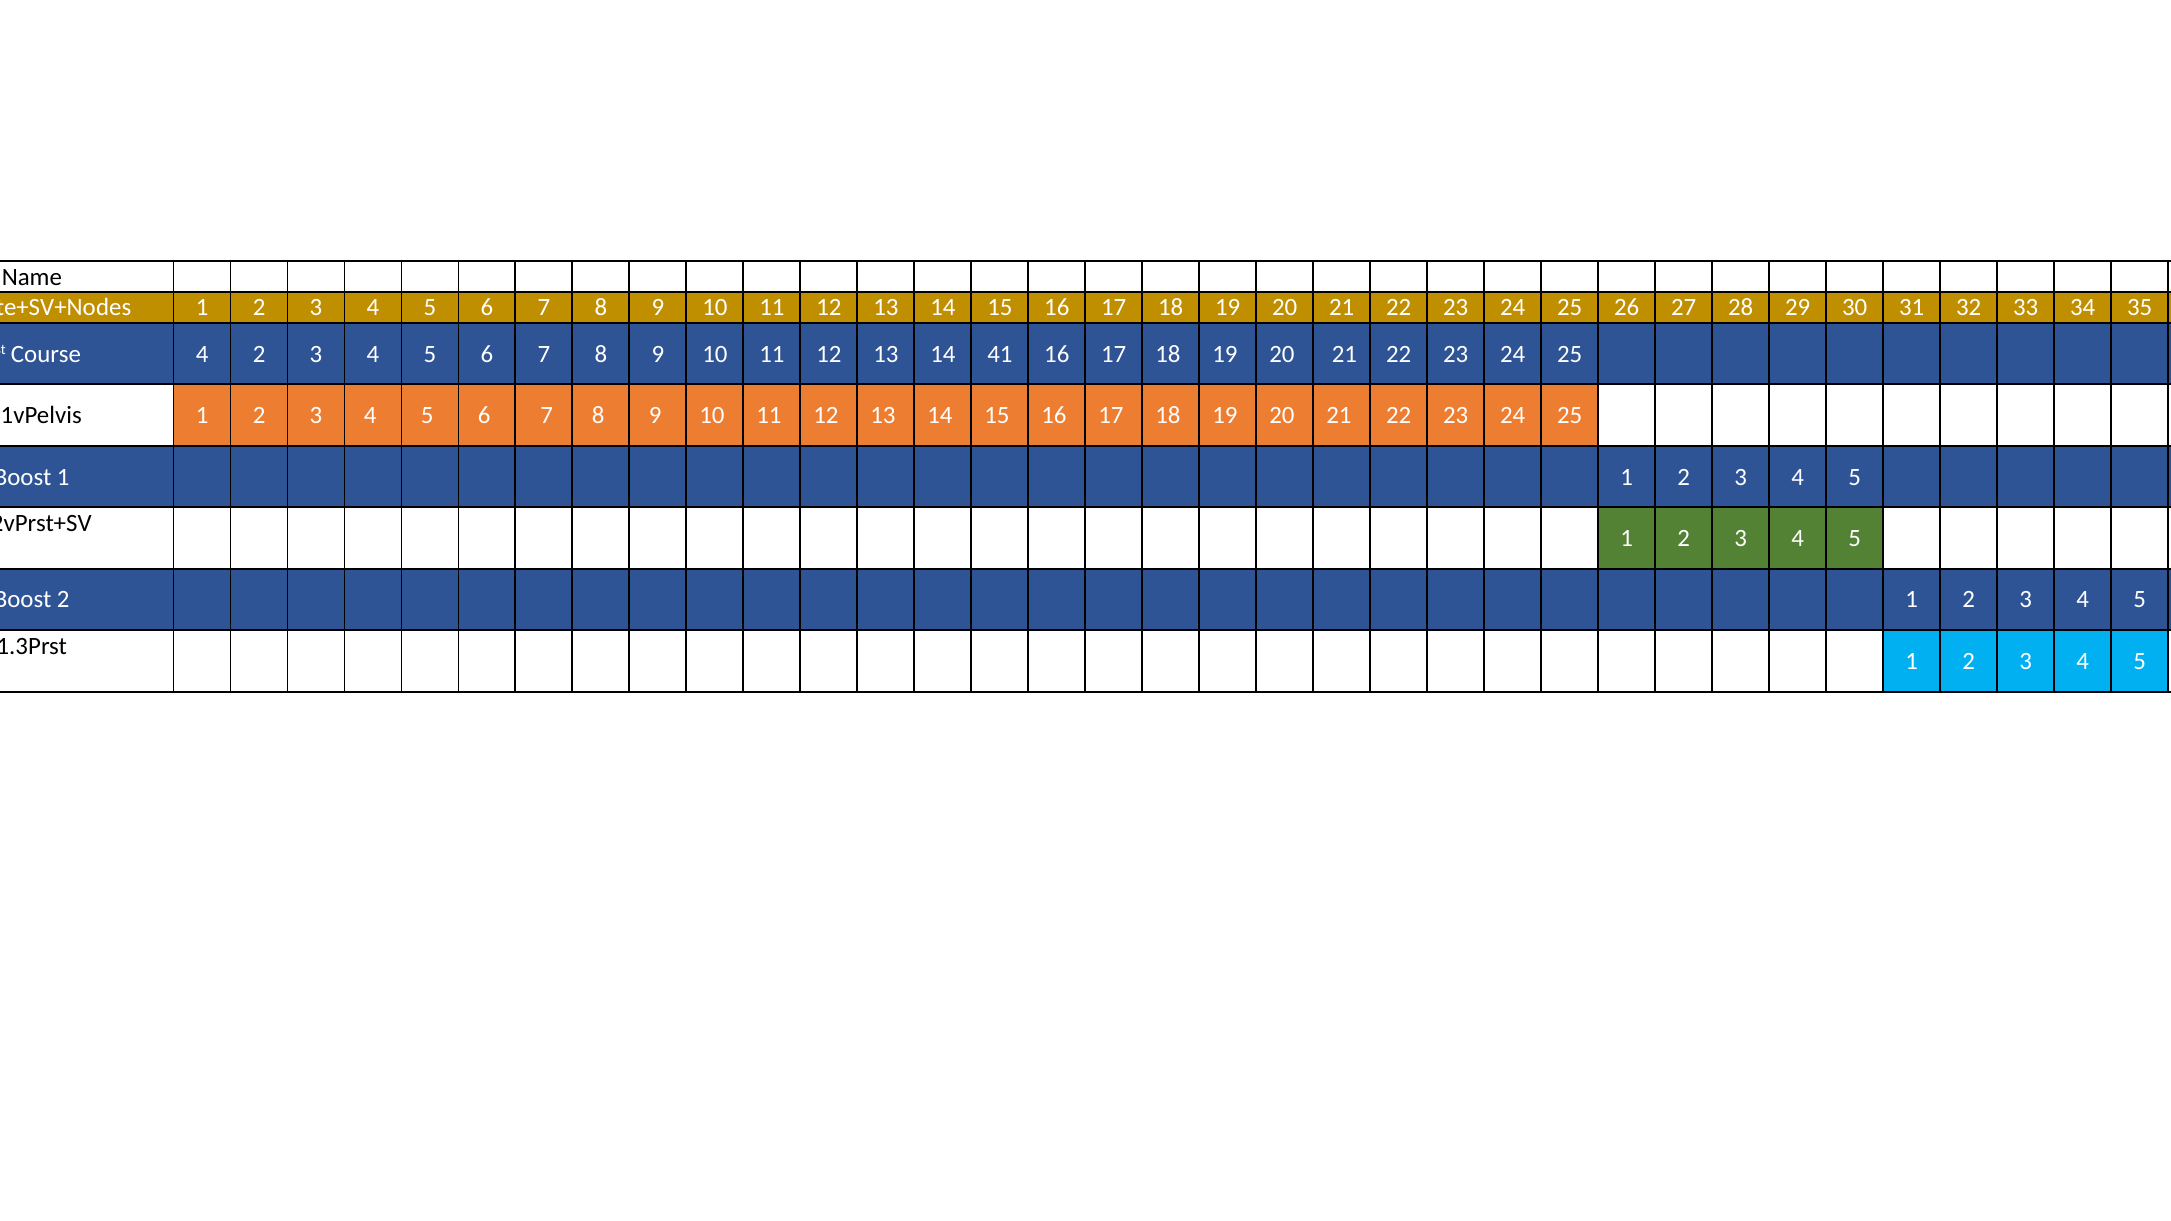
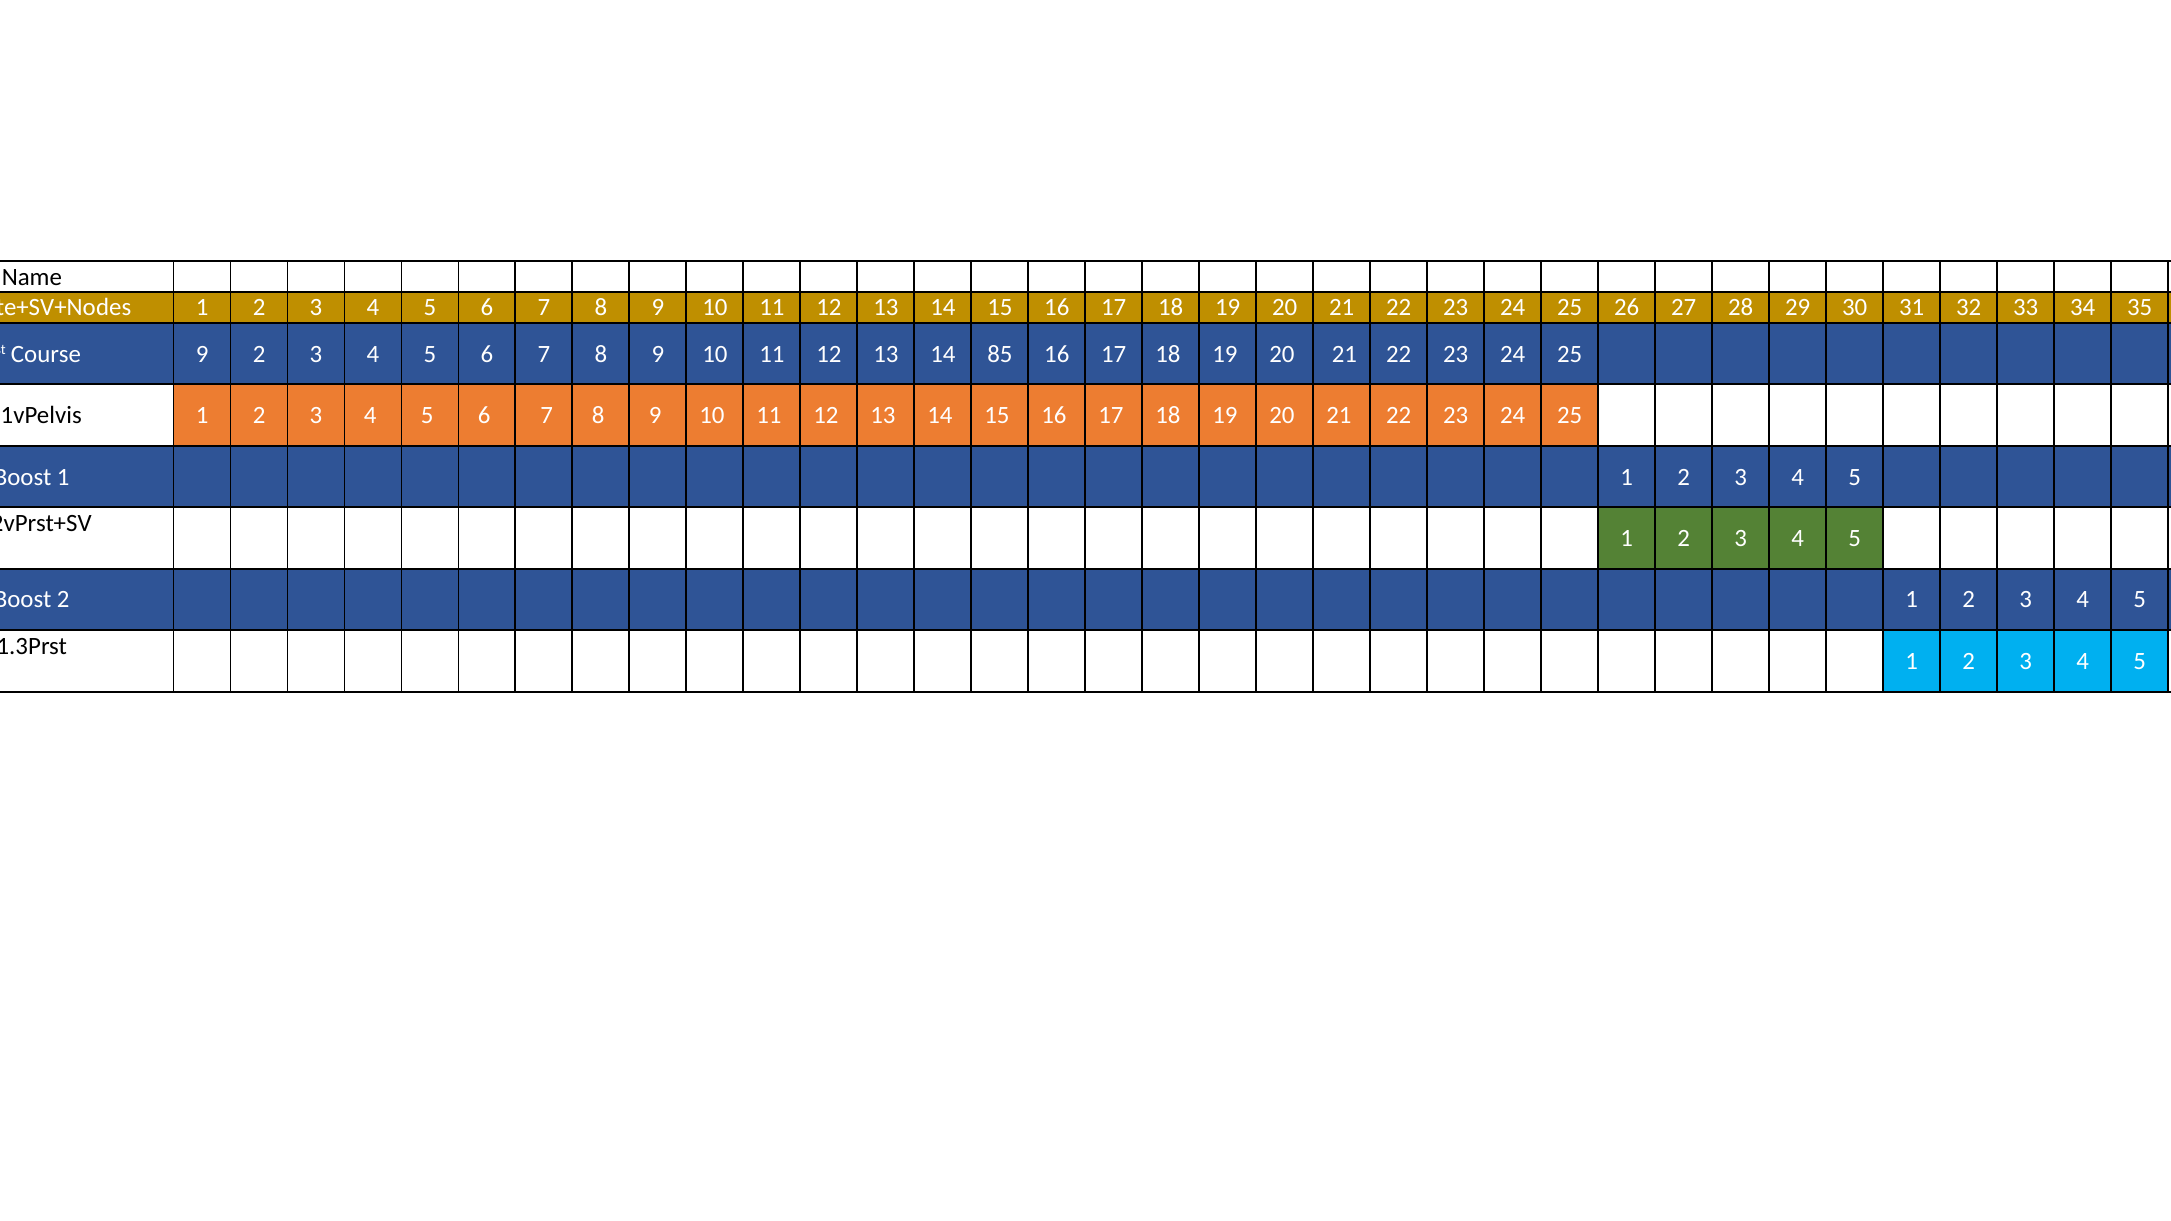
Course 4: 4 -> 9 (202, 354)
41: 41 -> 85 (1000, 354)
